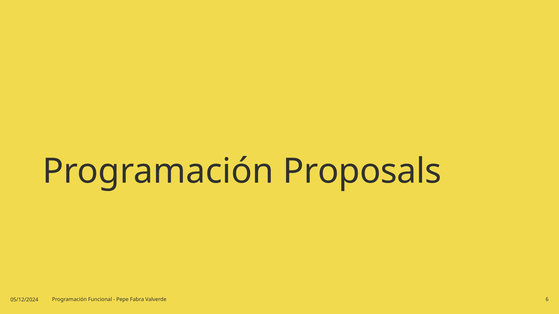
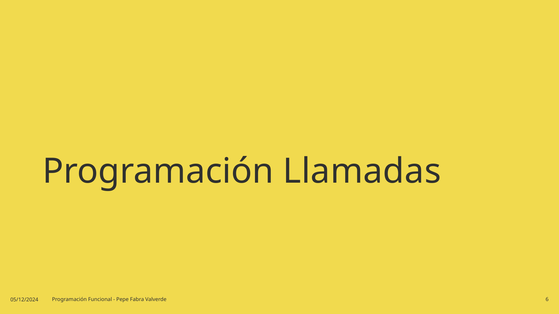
Proposals: Proposals -> Llamadas (362, 172)
